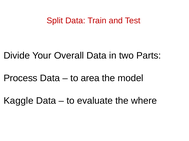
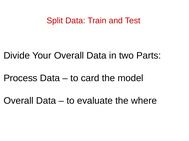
area: area -> card (90, 78)
Kaggle: Kaggle -> Overall (19, 101)
